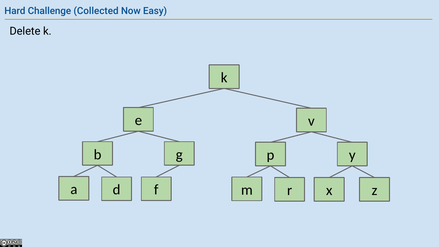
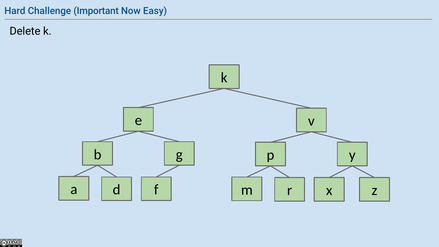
Collected: Collected -> Important (96, 11)
